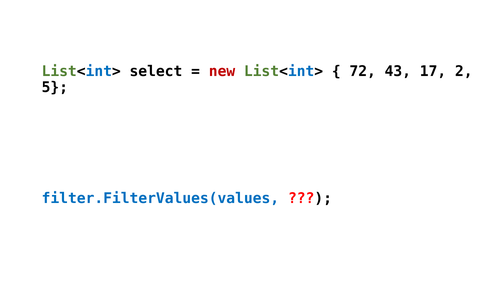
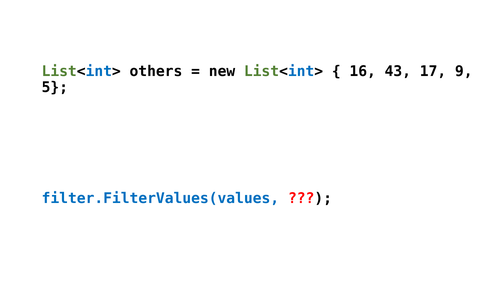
select: select -> others (156, 71)
new colour: red -> black (222, 71)
72: 72 -> 16 (363, 71)
2: 2 -> 9 (464, 71)
